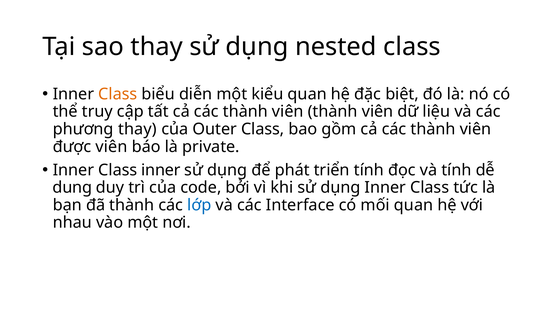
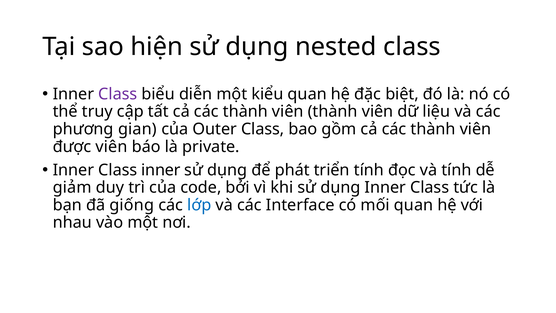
sao thay: thay -> hiện (157, 47)
Class colour: orange -> purple (118, 94)
phương thay: thay -> gian (137, 129)
dụng: dụng -> giảm (72, 187)
đã thành: thành -> giống (132, 205)
